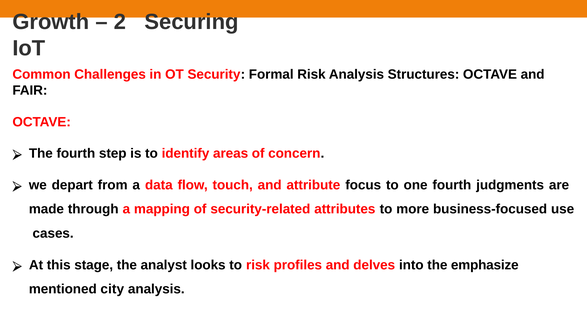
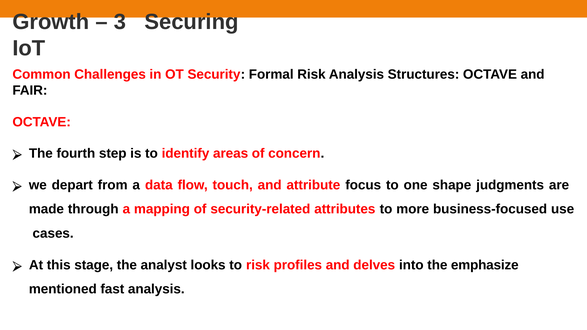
2: 2 -> 3 (120, 22)
one fourth: fourth -> shape (452, 185)
city: city -> fast (112, 289)
